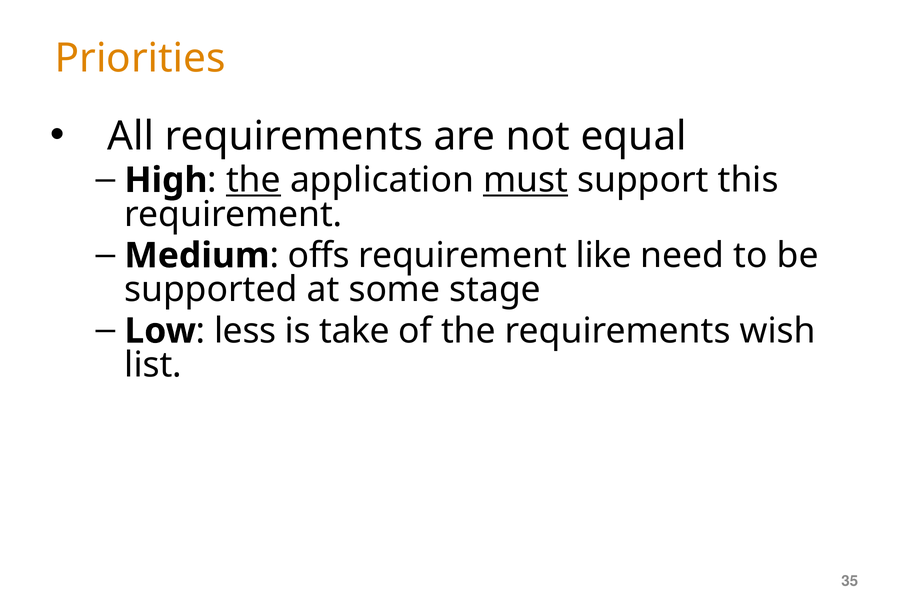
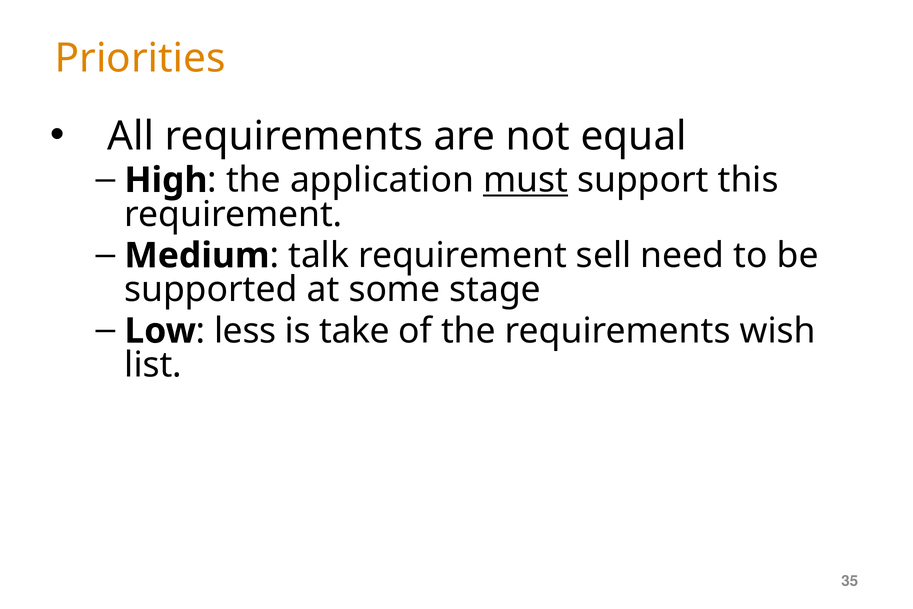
the underline: present -> none (254, 180)
offs: offs -> talk (319, 255)
like: like -> sell (604, 255)
